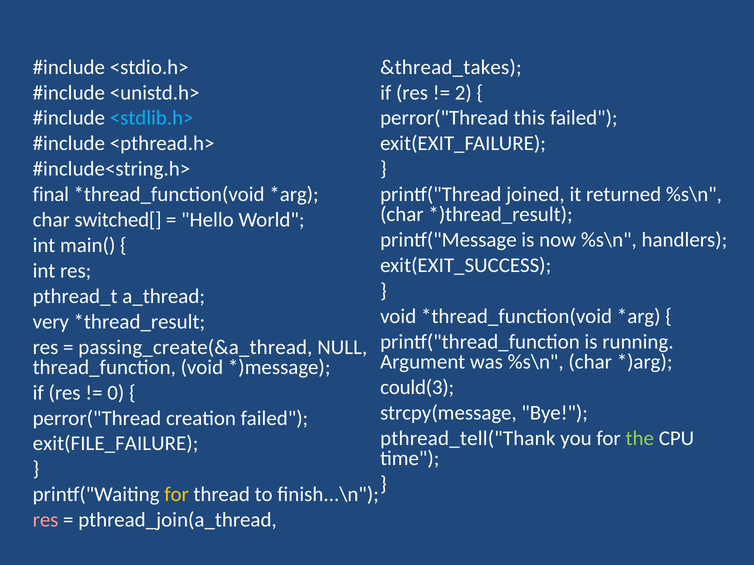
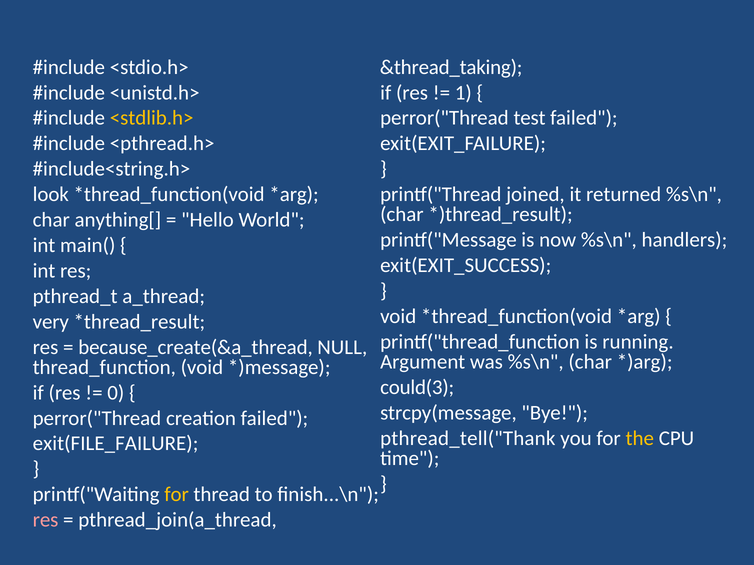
&thread_takes: &thread_takes -> &thread_taking (451, 67)
2: 2 -> 1 (463, 93)
<stdlib.h> colour: light blue -> yellow (152, 118)
this: this -> test (530, 118)
final: final -> look (51, 195)
switched[: switched[ -> anything[ (118, 220)
passing_create(&a_thread: passing_create(&a_thread -> because_create(&a_thread (195, 347)
the colour: light green -> yellow (640, 439)
